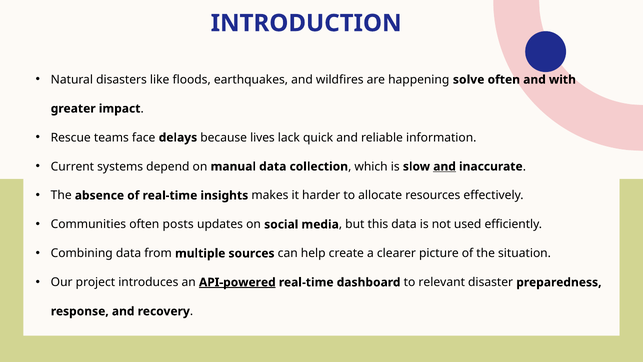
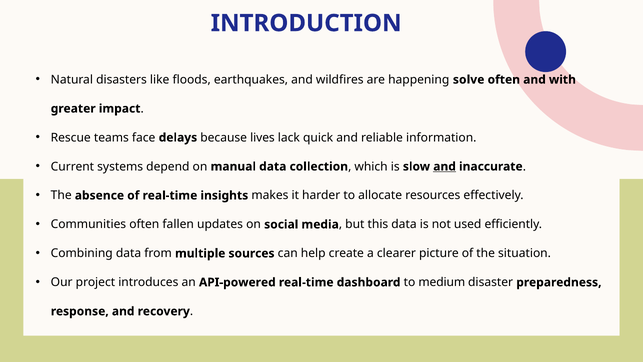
posts: posts -> fallen (178, 224)
API-powered underline: present -> none (237, 282)
relevant: relevant -> medium (442, 282)
